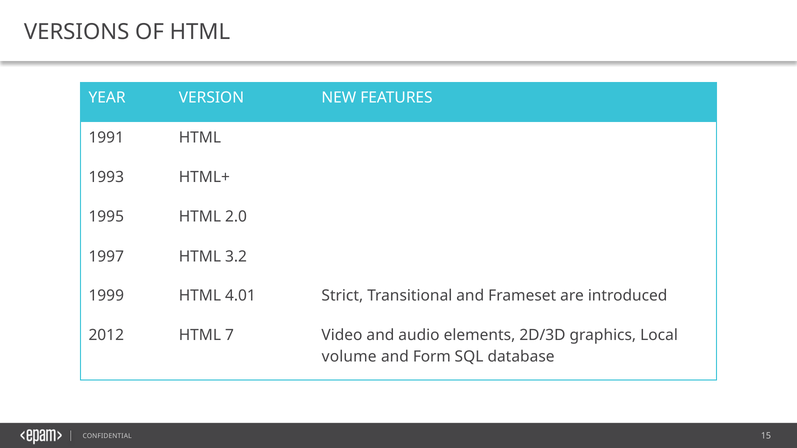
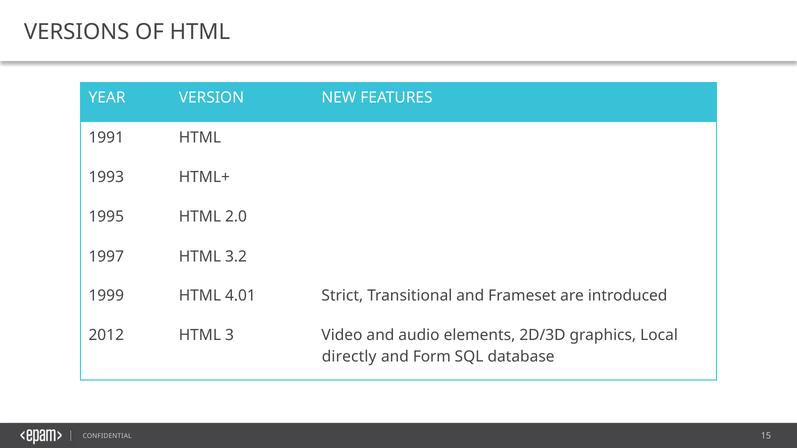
7: 7 -> 3 (230, 336)
volume: volume -> directly (349, 357)
